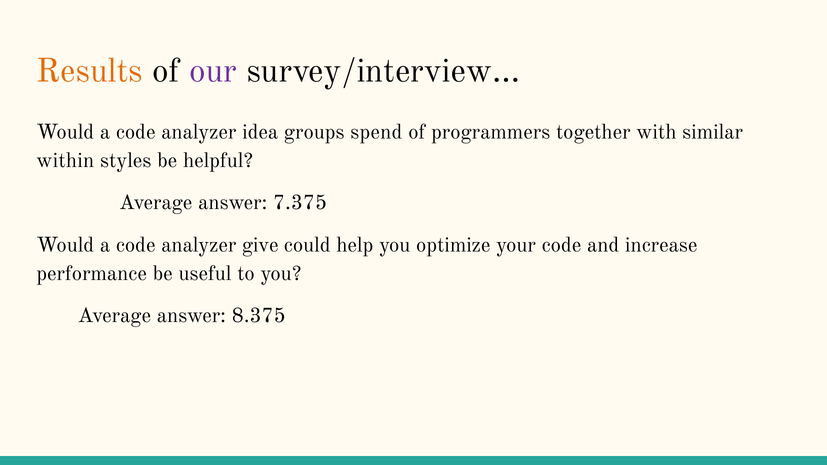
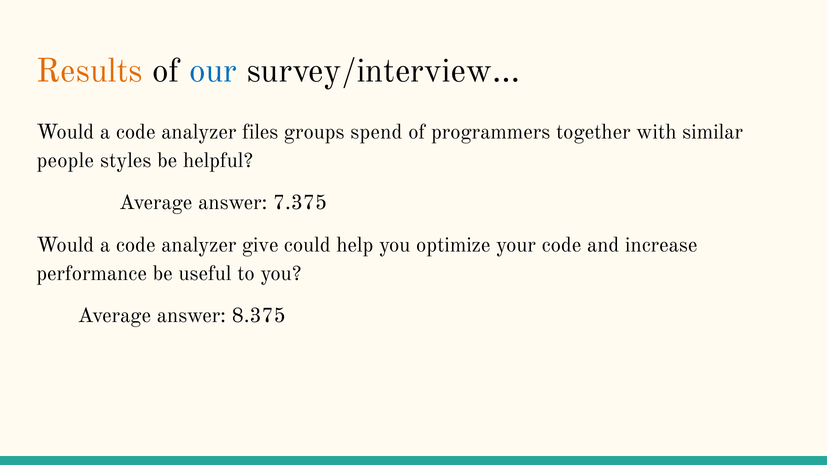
our colour: purple -> blue (213, 71)
idea: idea -> files (260, 132)
within: within -> people (65, 160)
